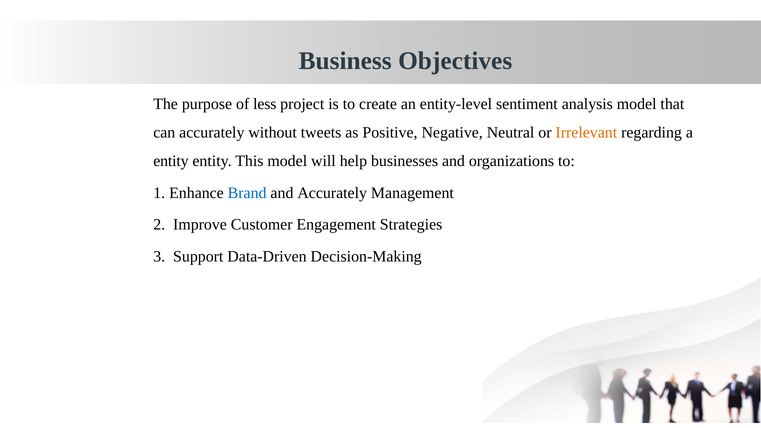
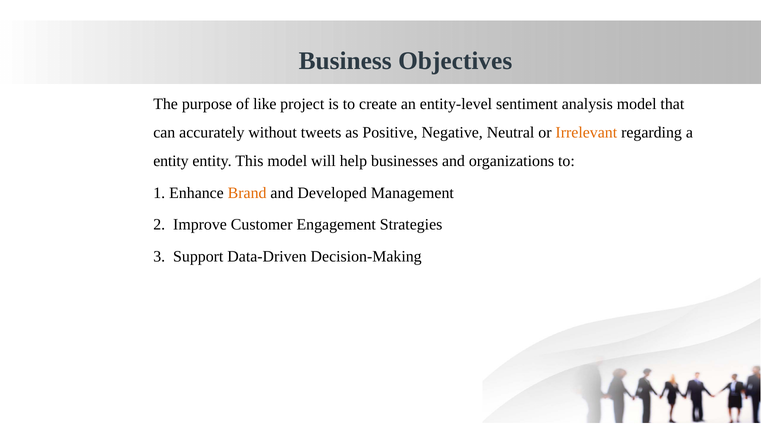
less: less -> like (265, 104)
Brand colour: blue -> orange (247, 193)
and Accurately: Accurately -> Developed (332, 193)
